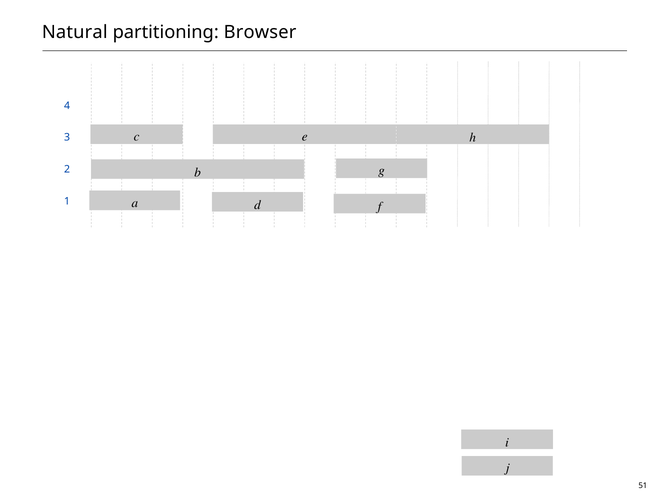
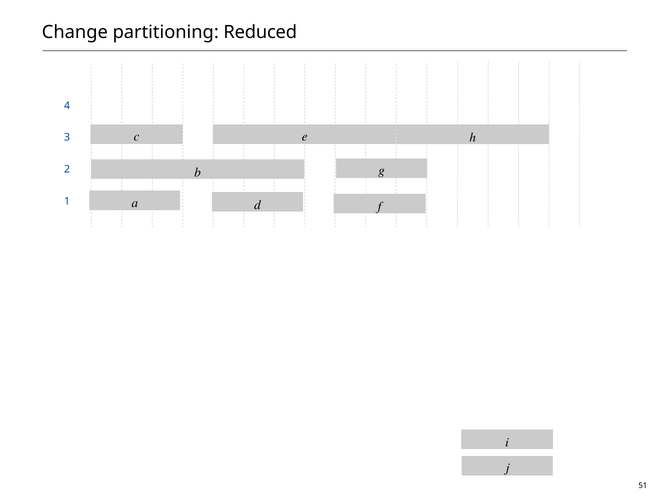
Natural: Natural -> Change (75, 32)
Browser: Browser -> Reduced (260, 32)
